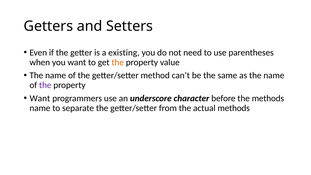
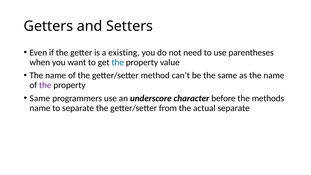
the colour: orange -> blue (118, 62)
Want: Want -> Same (40, 98)
actual methods: methods -> separate (234, 108)
